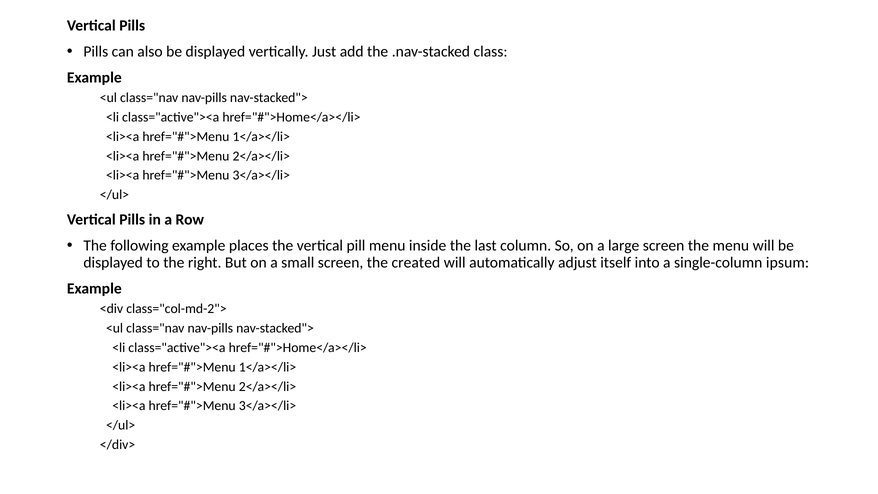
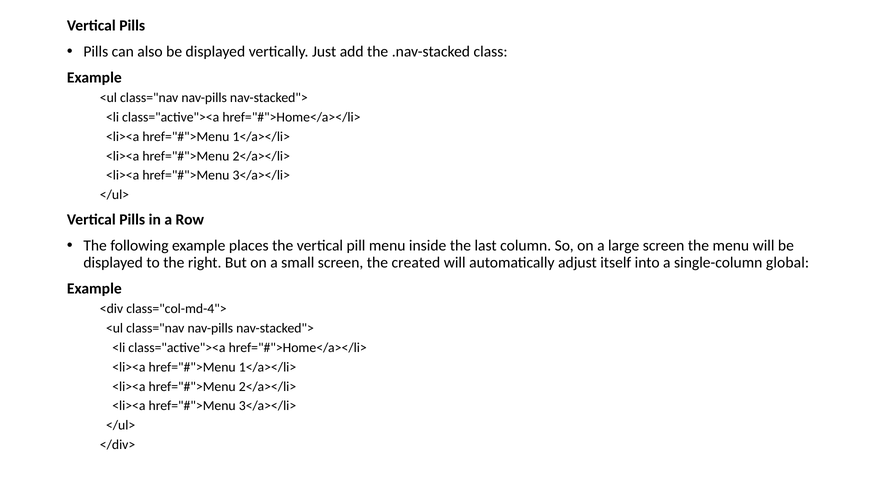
ipsum: ipsum -> global (788, 262)
class="col-md-2">: class="col-md-2"> -> class="col-md-4"> (176, 309)
